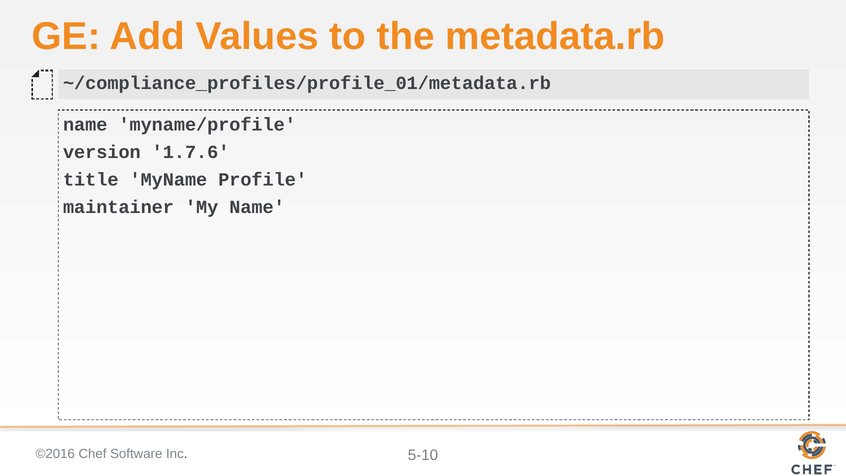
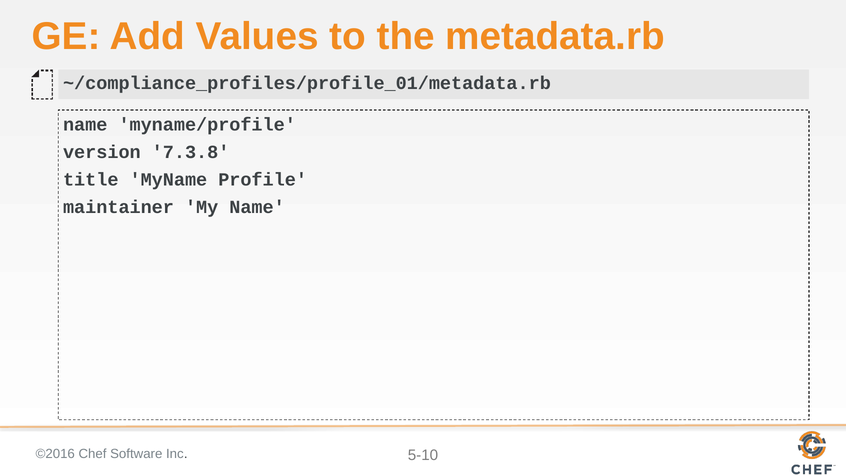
1.7.6: 1.7.6 -> 7.3.8 (191, 152)
